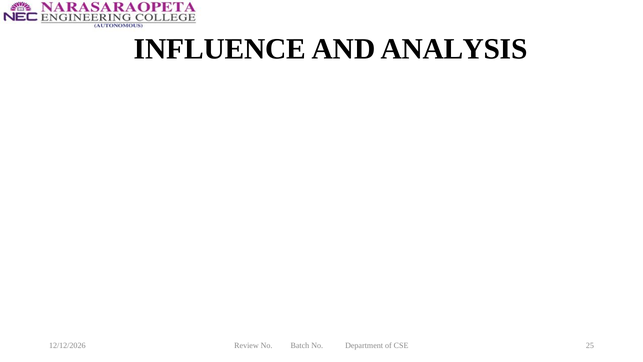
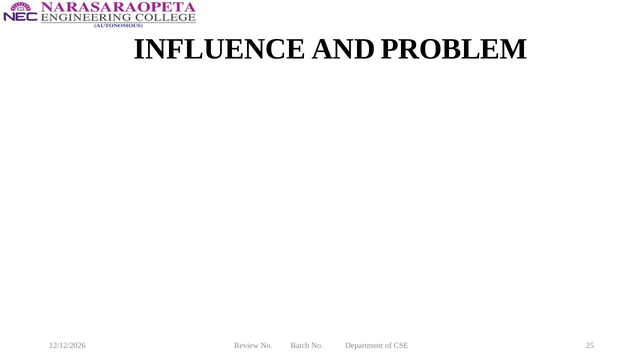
ANALYSIS: ANALYSIS -> PROBLEM (454, 49)
